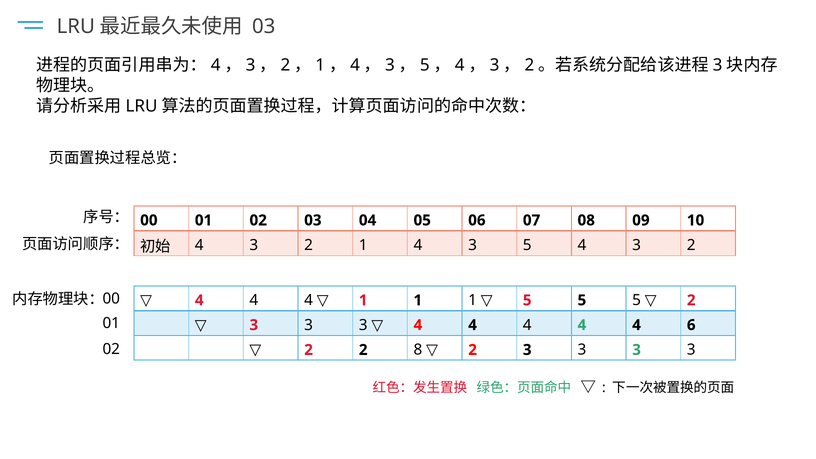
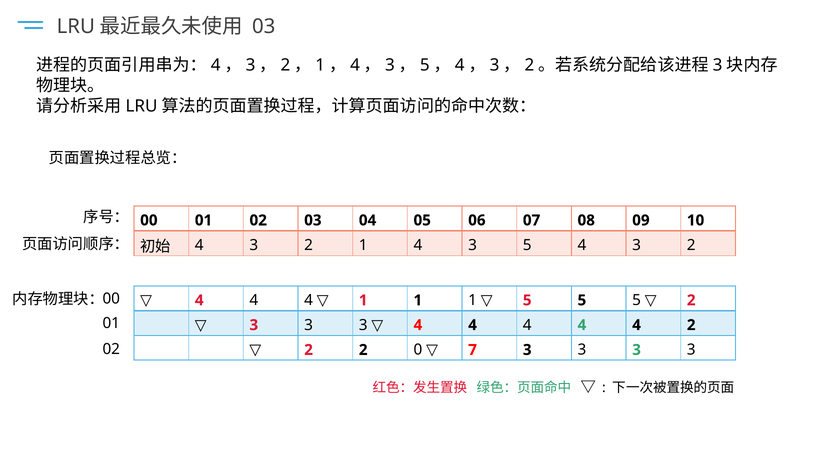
4 6: 6 -> 2 (691, 325)
8: 8 -> 0 (418, 350)
2: 2 -> 7 (473, 350)
